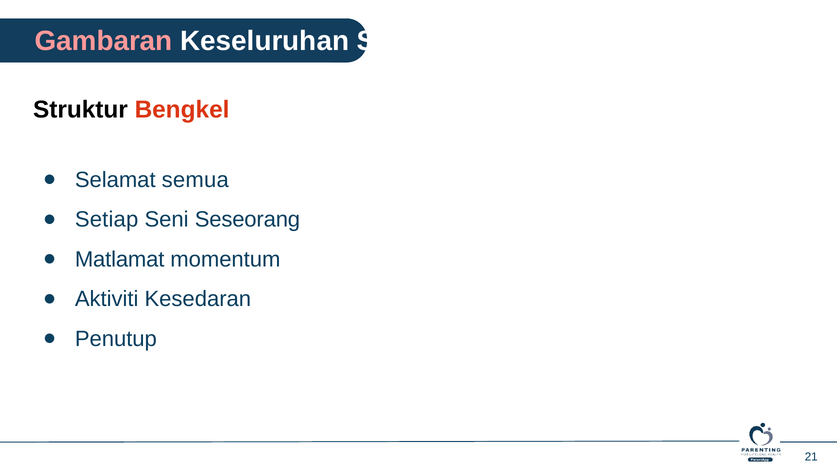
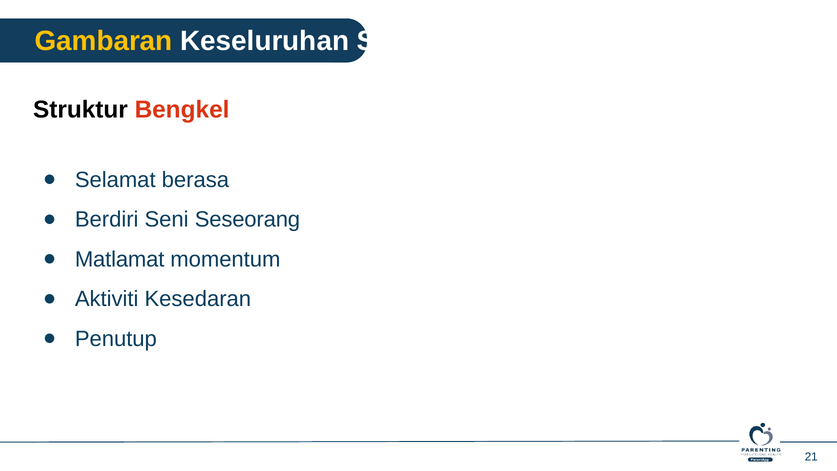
Gambaran colour: pink -> yellow (104, 41)
semua: semua -> berasa (195, 180)
Setiap: Setiap -> Berdiri (107, 219)
